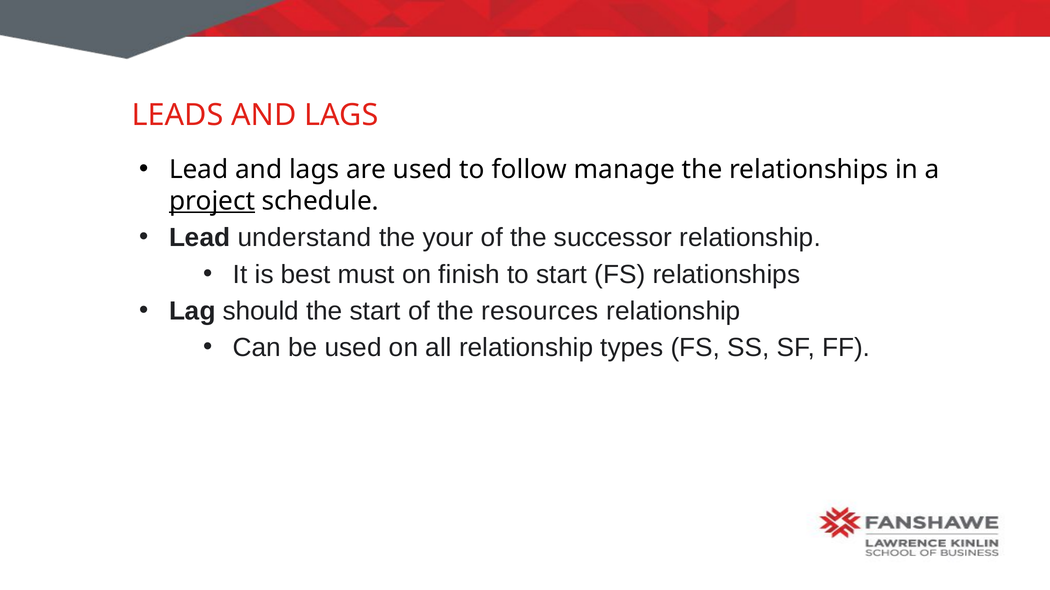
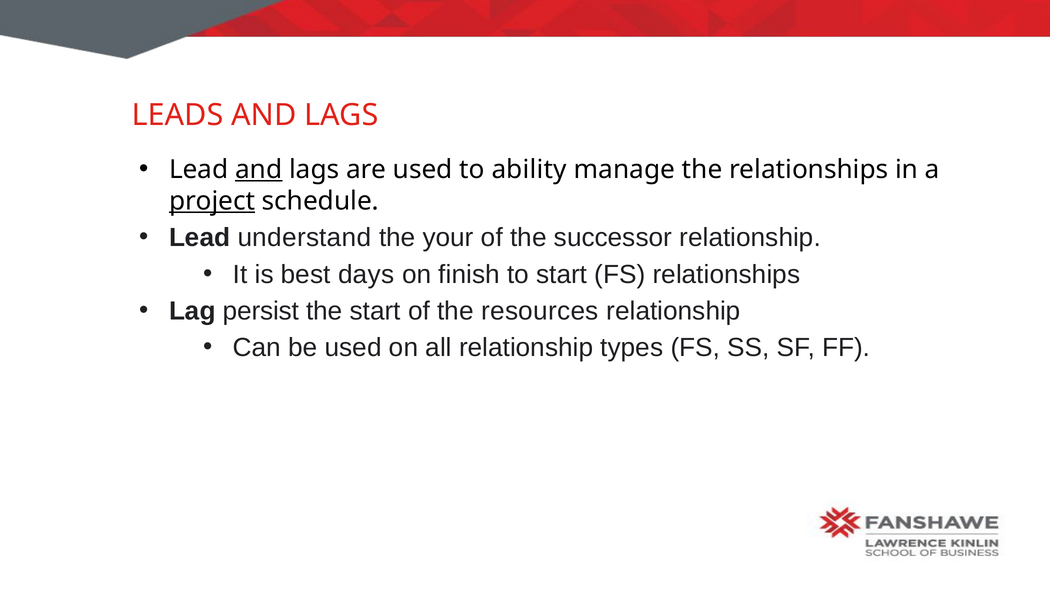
and underline: none -> present (259, 170)
follow: follow -> ability (529, 170)
must: must -> days (366, 275)
should: should -> persist (261, 311)
